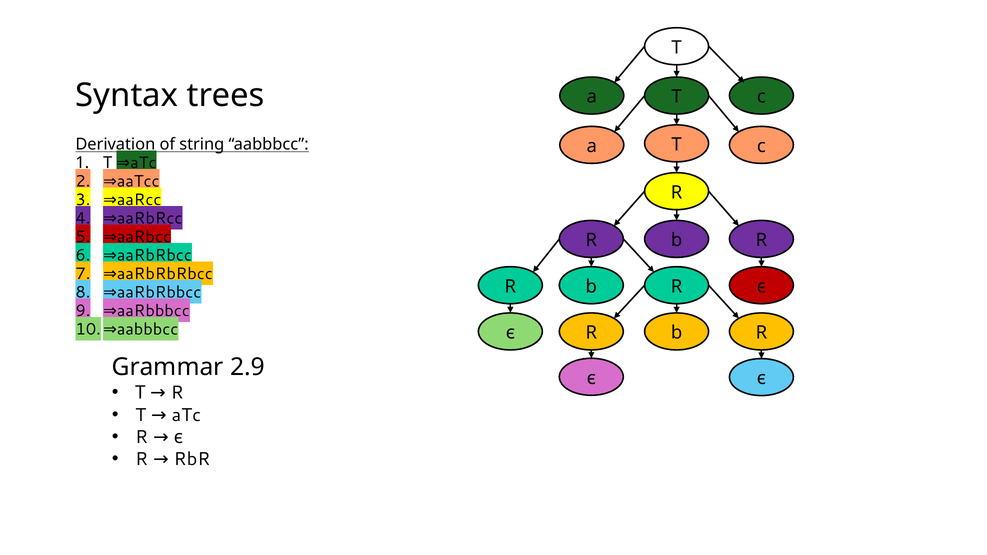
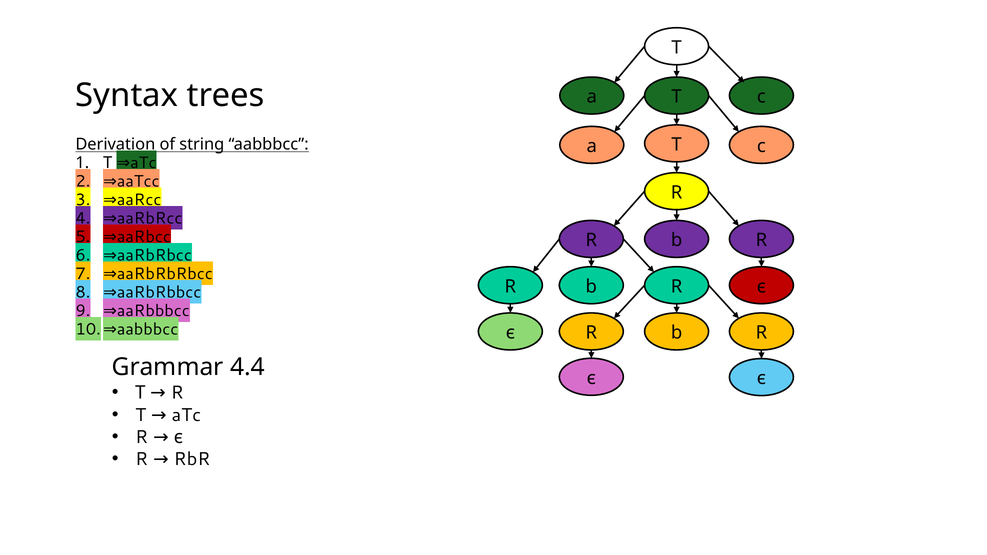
2.9: 2.9 -> 4.4 (247, 367)
